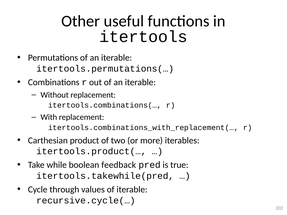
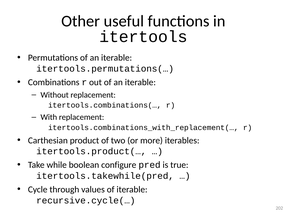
feedback: feedback -> configure (119, 165)
